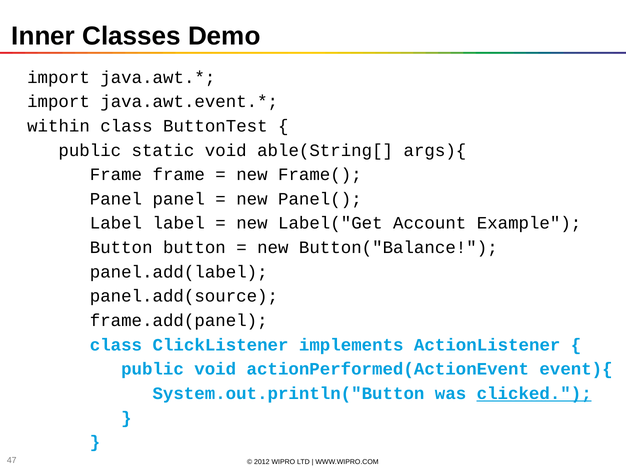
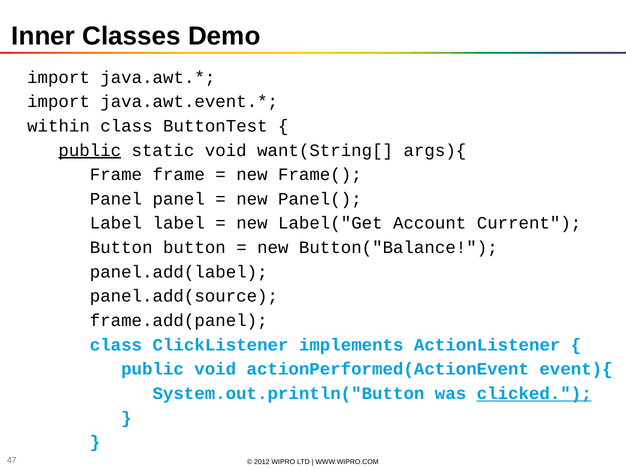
public underline: none -> present (90, 150)
able(String[: able(String[ -> want(String[ (325, 150)
Example: Example -> Current (529, 223)
